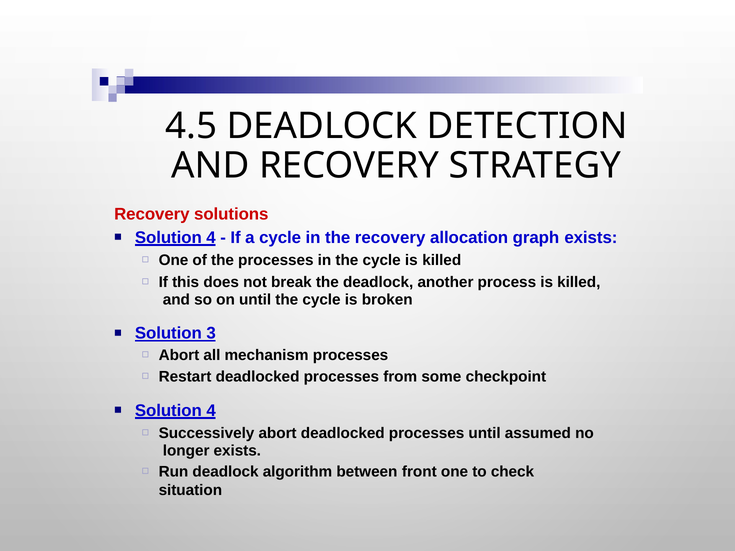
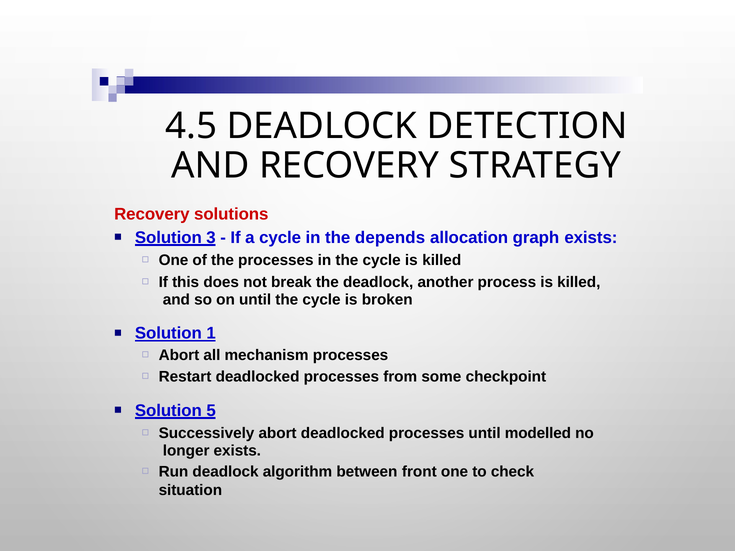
4: 4 -> 3 (211, 238)
the recovery: recovery -> depends (390, 238)
3: 3 -> 1 (211, 334)
4: 4 -> 5 (211, 411)
assumed: assumed -> modelled (538, 433)
